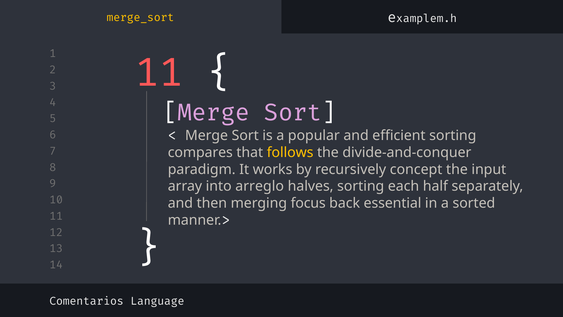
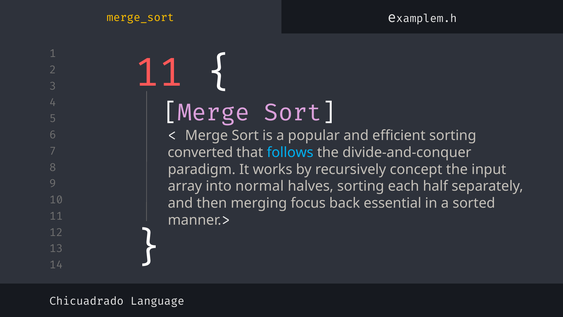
compares: compares -> converted (200, 152)
follows colour: yellow -> light blue (290, 152)
arreglo: arreglo -> normal (260, 186)
Comentarios: Comentarios -> Chicuadrado (86, 301)
